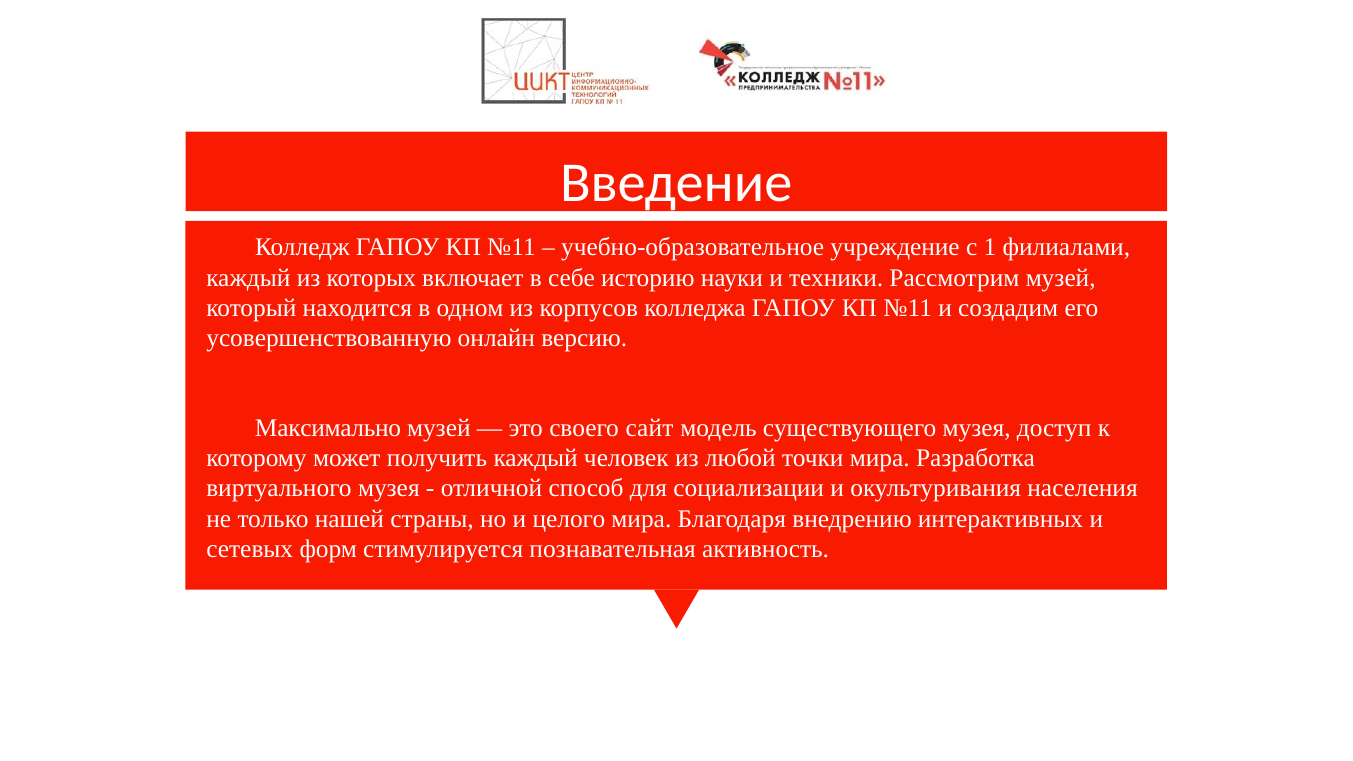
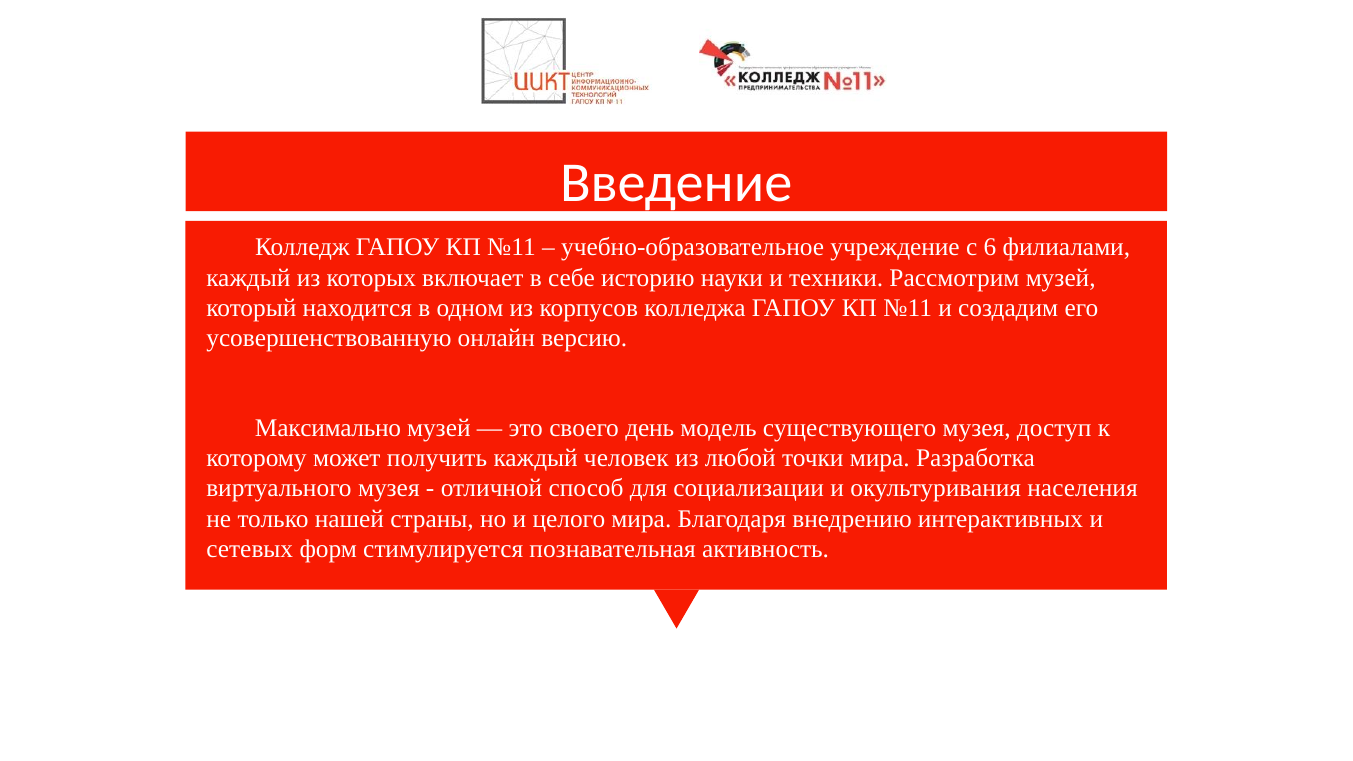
1: 1 -> 6 (990, 247)
сайт: сайт -> день (650, 428)
